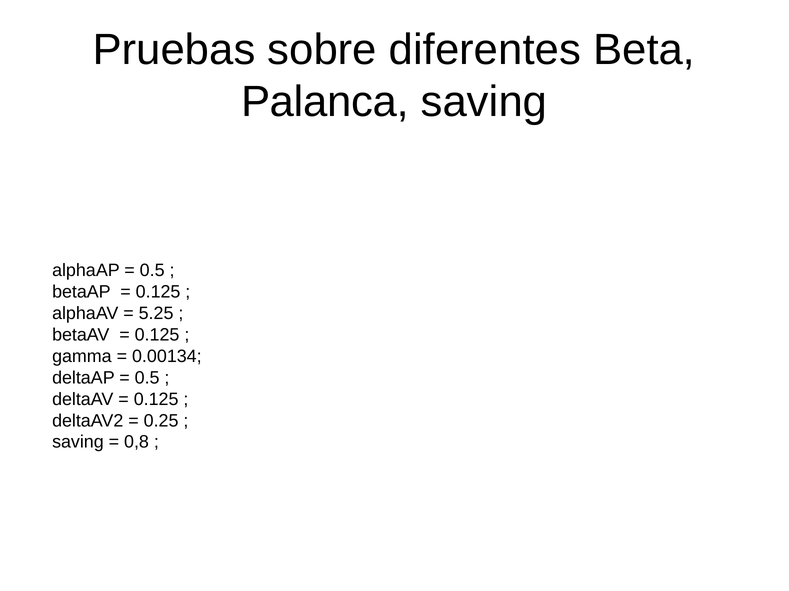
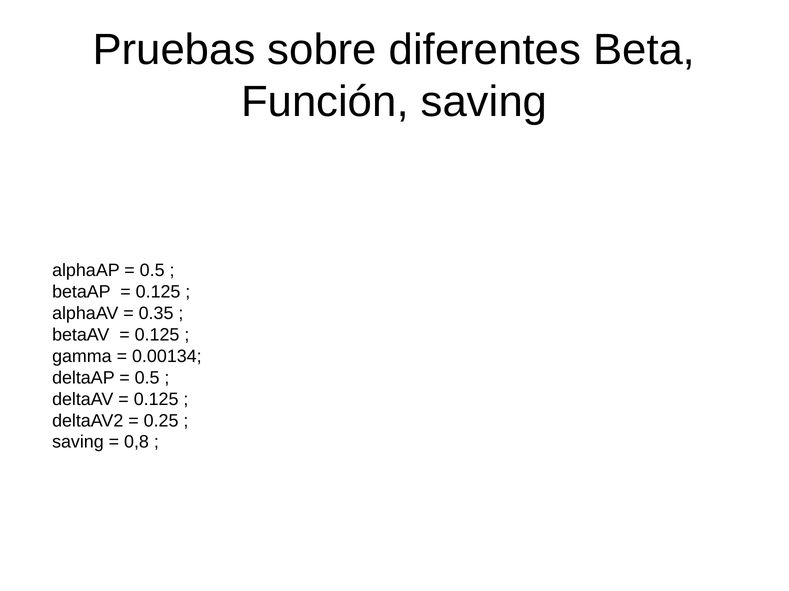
Palanca: Palanca -> Función (325, 102)
5.25: 5.25 -> 0.35 (156, 314)
